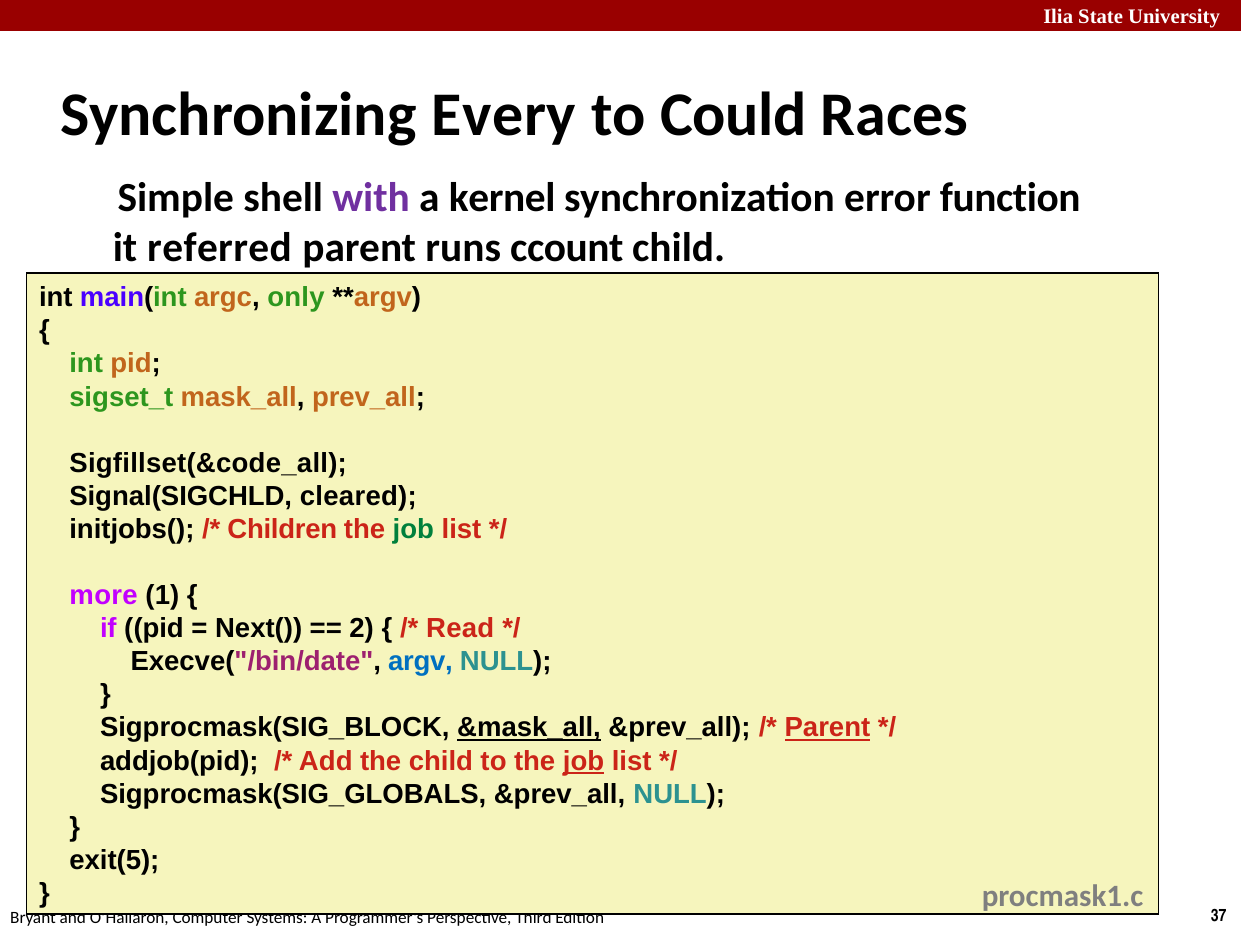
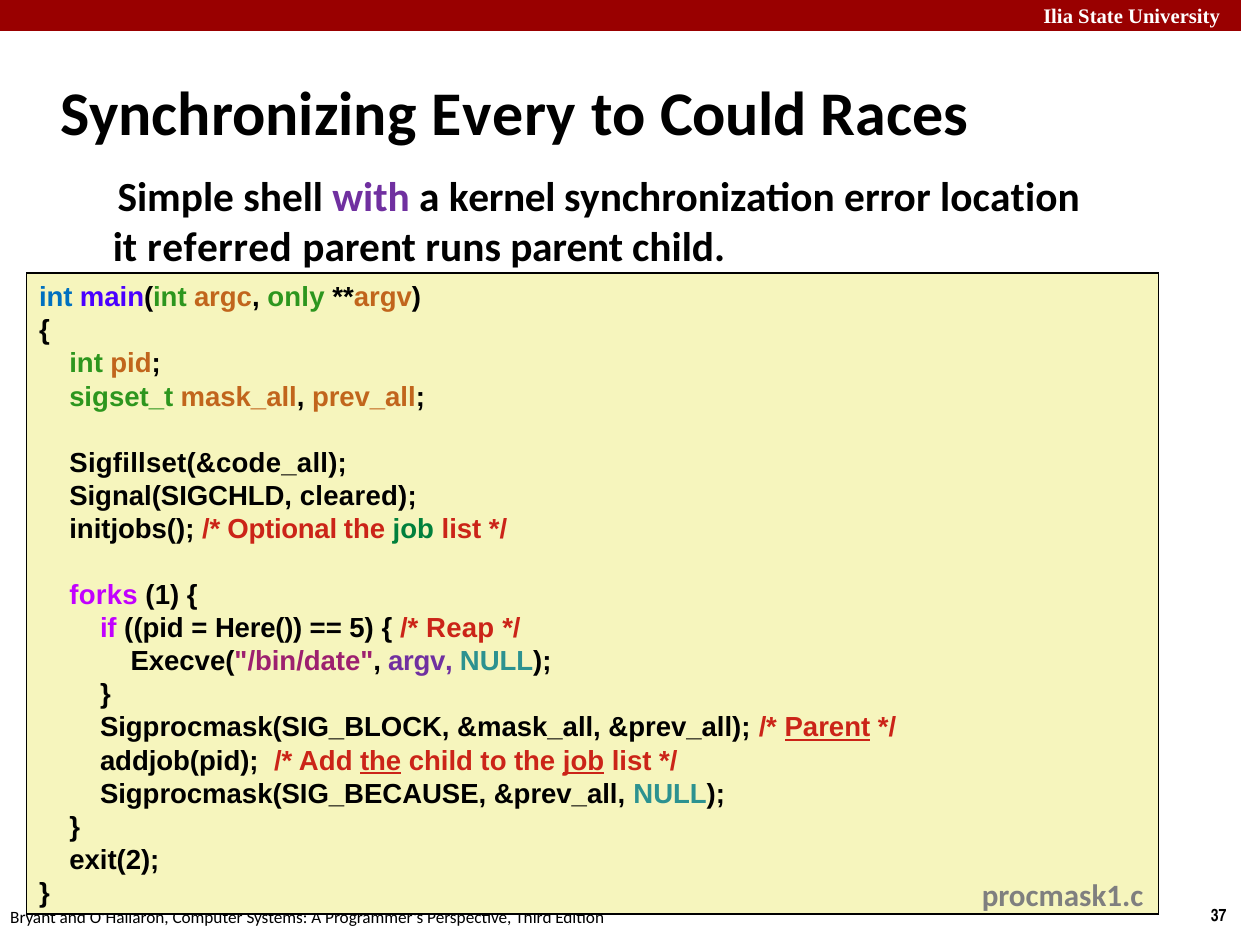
function: function -> location (1010, 198)
runs ccount: ccount -> parent (567, 248)
int colour: black -> blue (56, 298)
Children: Children -> Optional (282, 529)
more: more -> forks (104, 595)
Next(: Next( -> Here( (259, 628)
2: 2 -> 5 (362, 628)
Read: Read -> Reap (460, 628)
argv colour: blue -> purple (420, 661)
&mask_all underline: present -> none (529, 728)
the underline: none -> present (381, 761)
Sigprocmask(SIG_GLOBALS: Sigprocmask(SIG_GLOBALS -> Sigprocmask(SIG_BECAUSE (293, 794)
exit(5: exit(5 -> exit(2 (114, 860)
